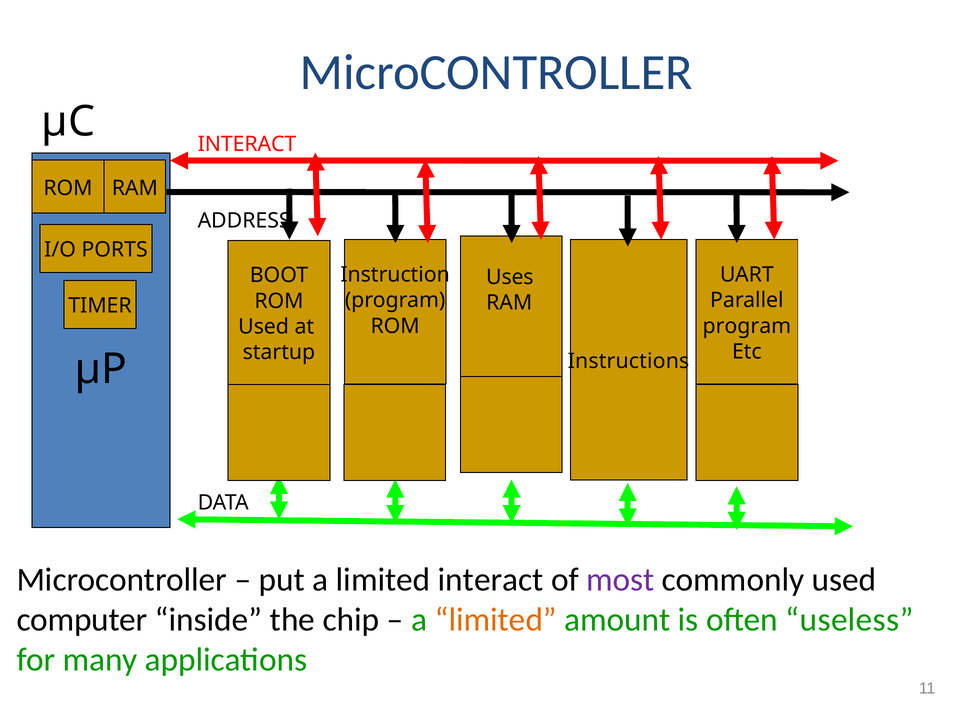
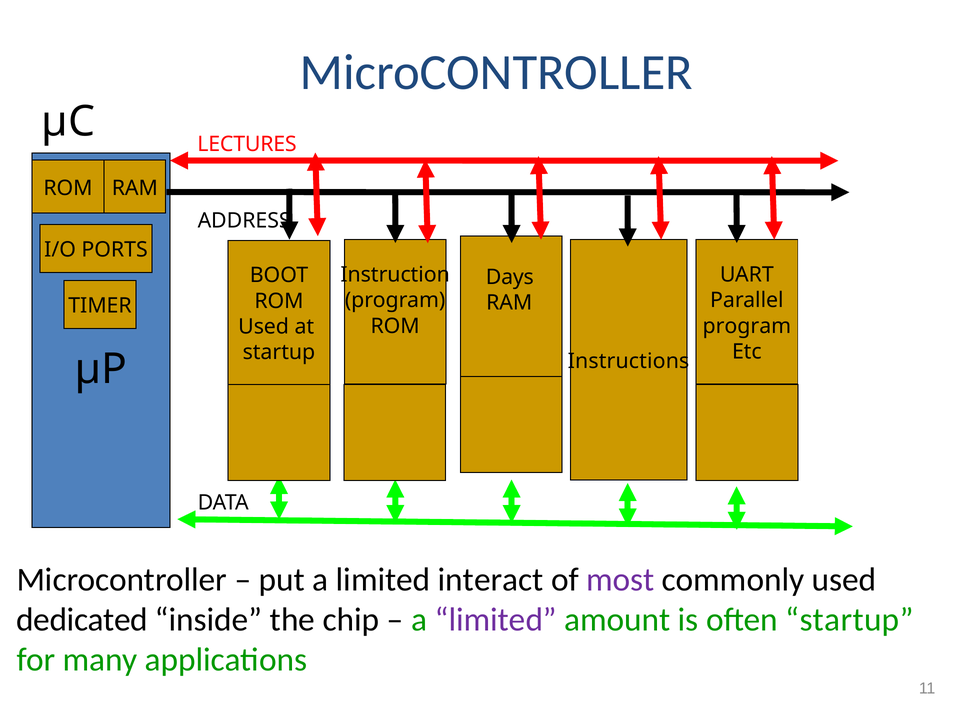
INTERACT: INTERACT -> LECTURES (247, 144)
Uses: Uses -> Days (510, 277)
computer: computer -> dedicated (82, 619)
limited colour: orange -> purple (496, 619)
often useless: useless -> startup (850, 619)
